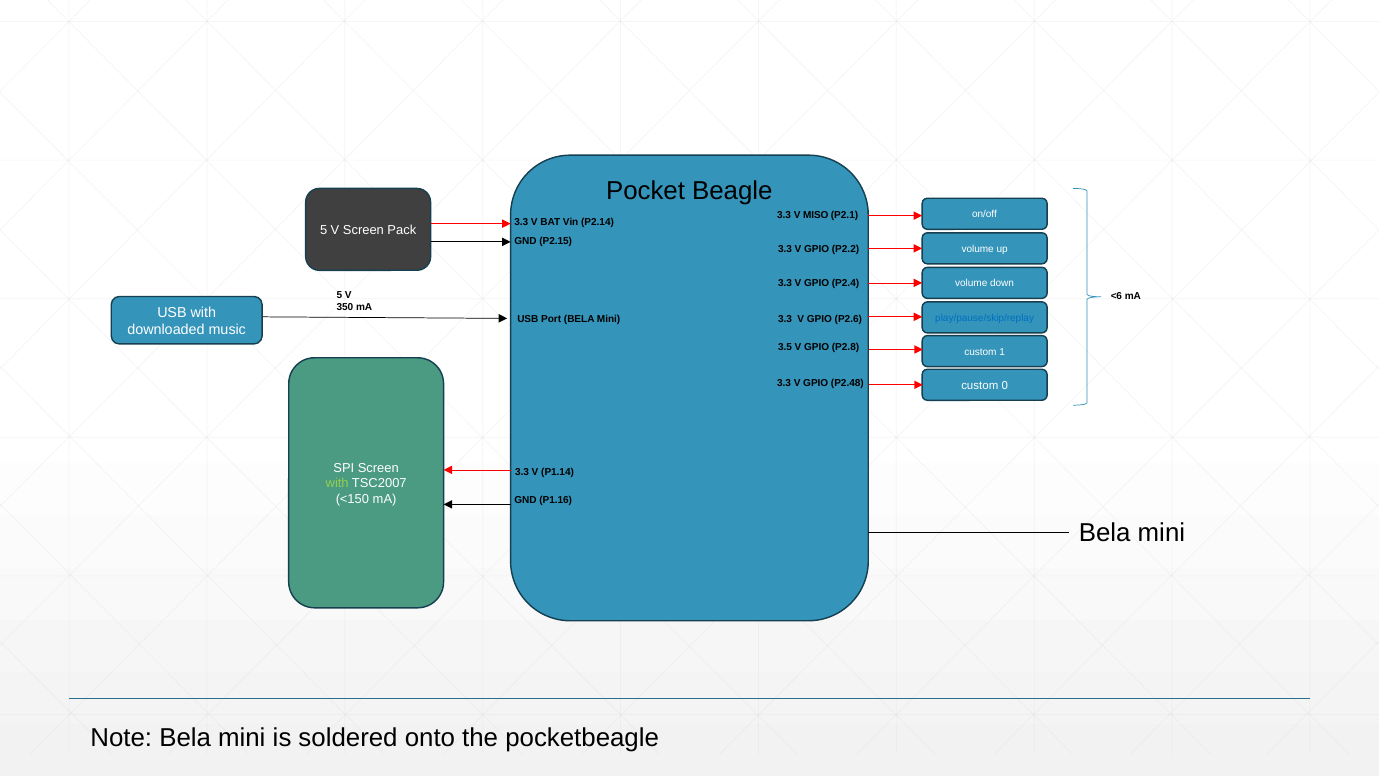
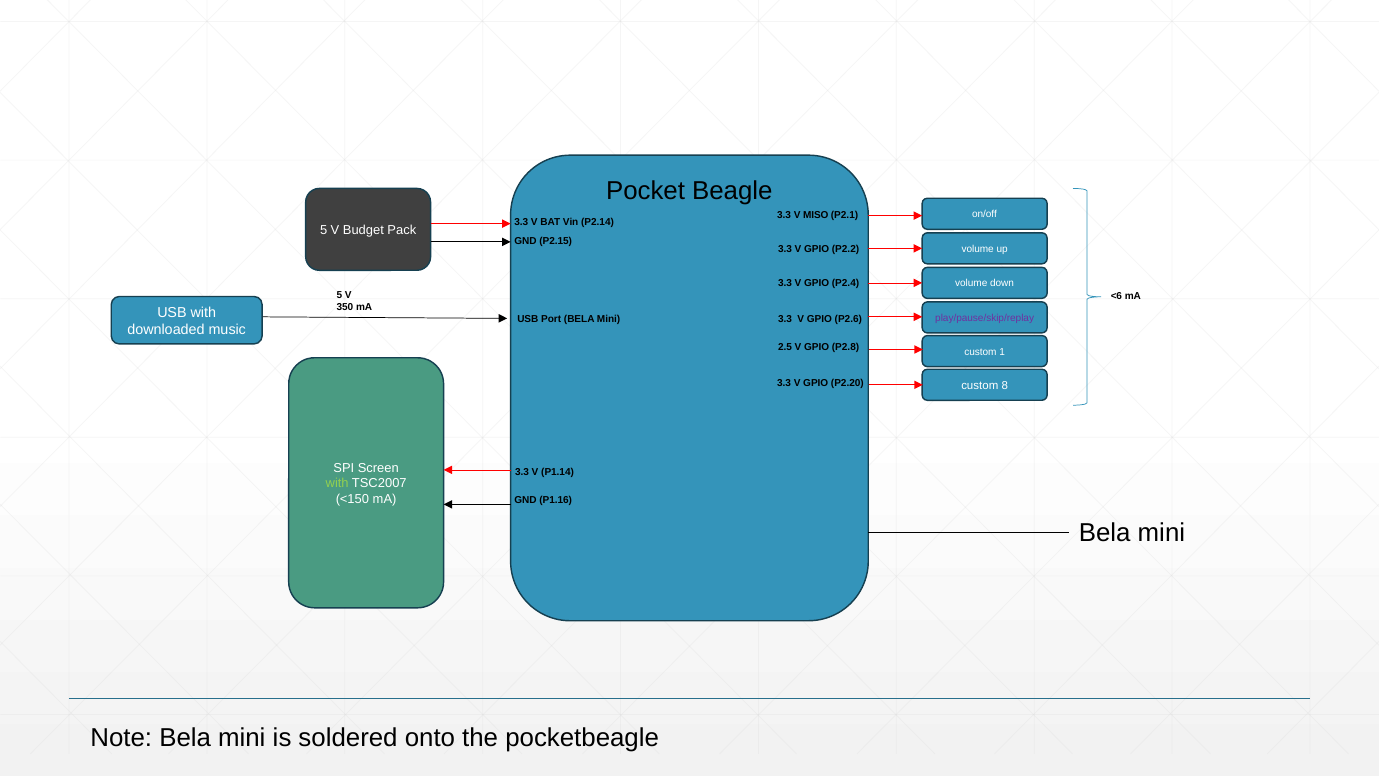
V Screen: Screen -> Budget (363, 230)
play/pause/skip/replay colour: blue -> purple (985, 318)
3.5: 3.5 -> 2.5 (785, 347)
P2.48: P2.48 -> P2.20 (847, 383)
0: 0 -> 8 (1005, 385)
